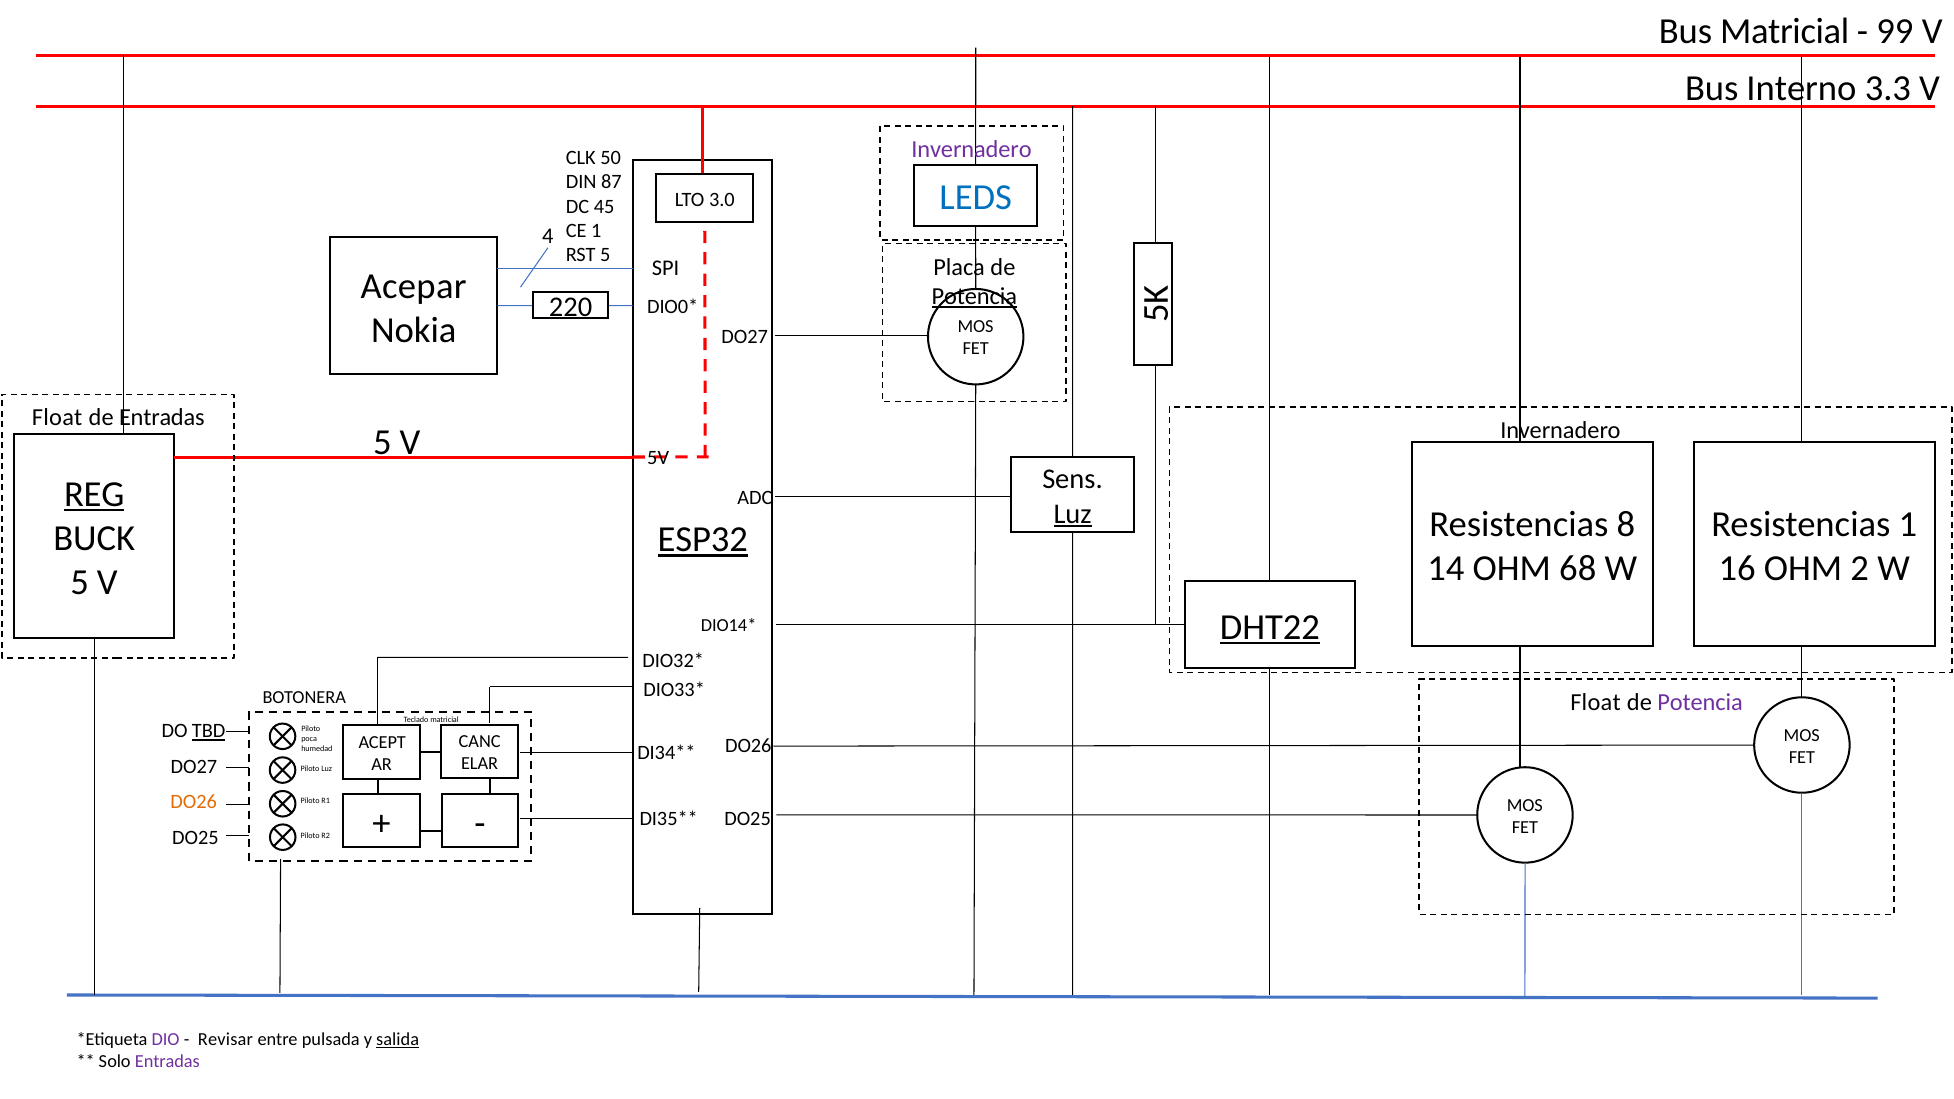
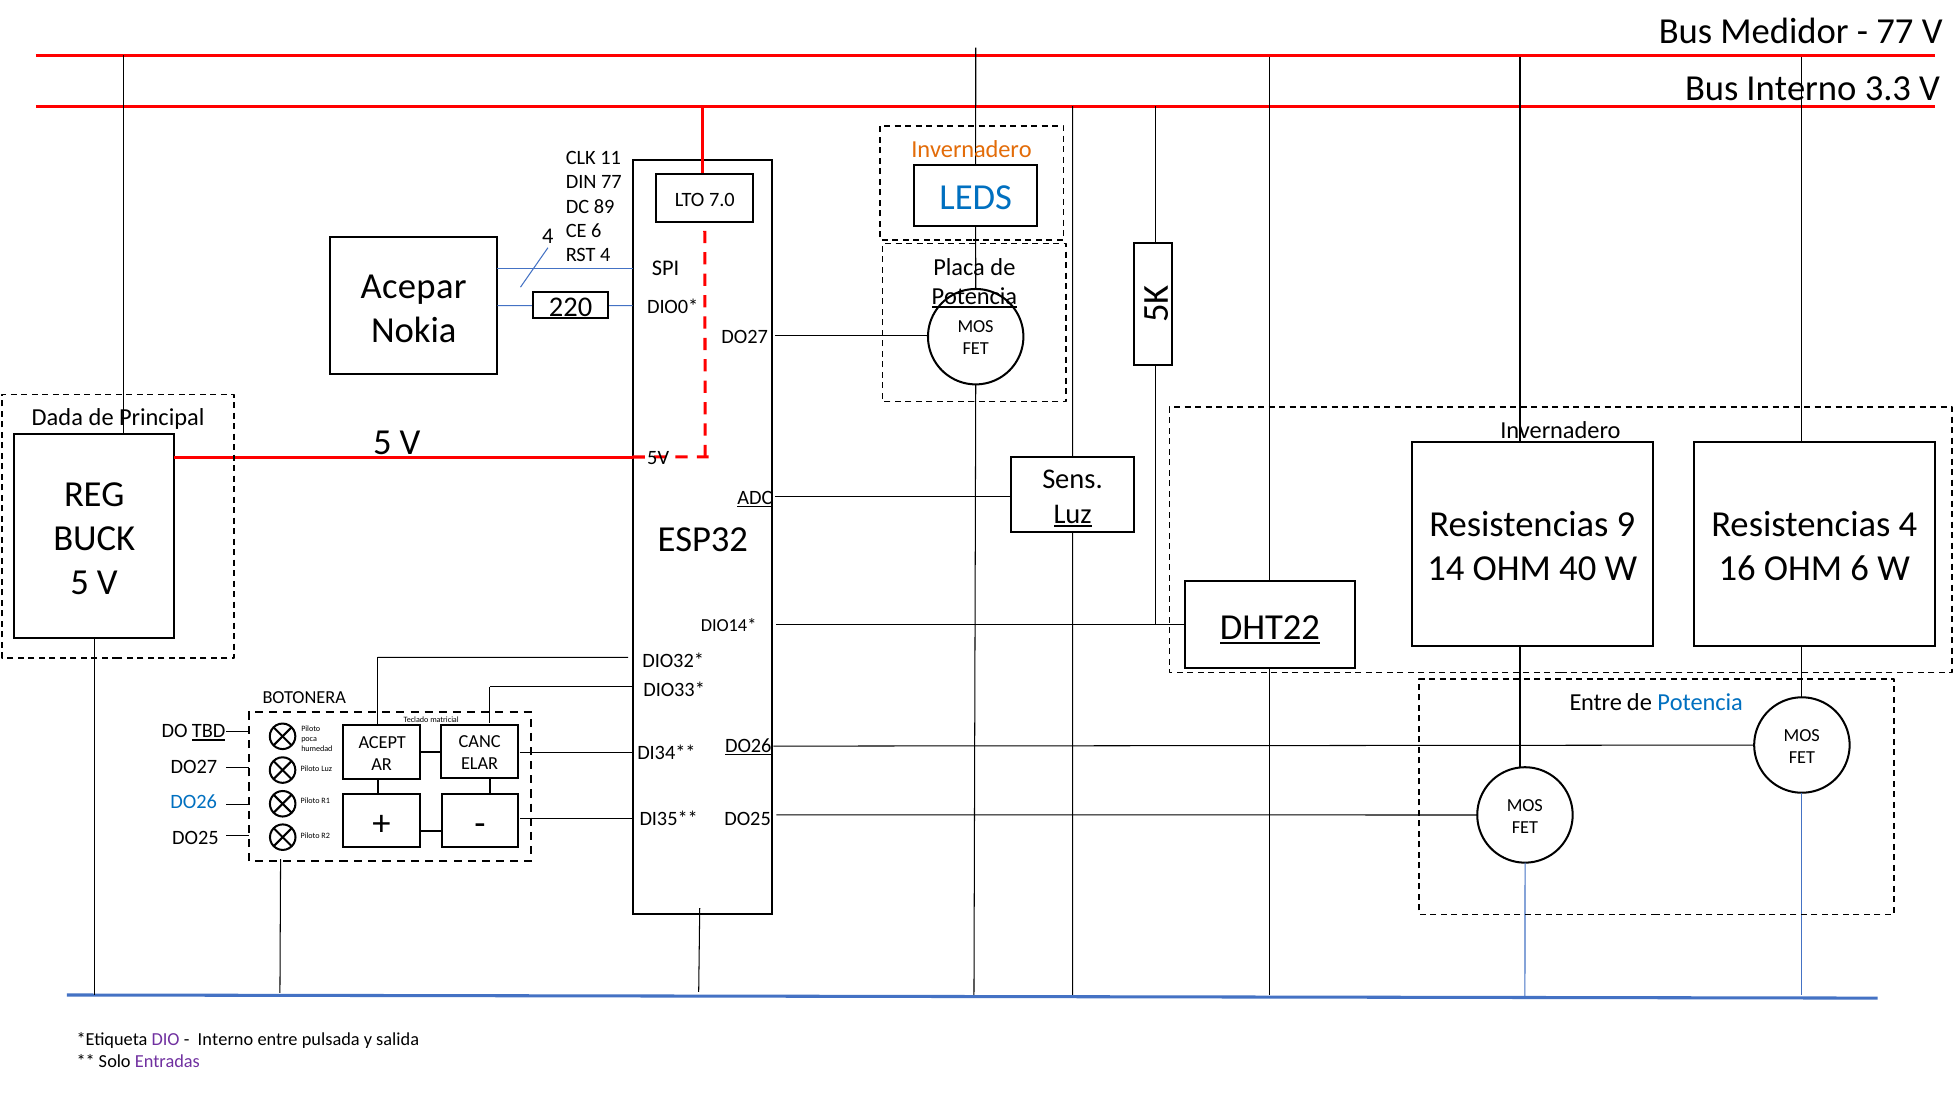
Bus Matricial: Matricial -> Medidor (1784, 32)
99: 99 -> 77 (1895, 32)
Invernadero colour: purple -> orange (972, 150)
50: 50 -> 11 (611, 157)
DIN 87: 87 -> 77 (611, 182)
3.0: 3.0 -> 7.0 (722, 199)
45: 45 -> 89 (604, 206)
CE 1: 1 -> 6 (596, 231)
RST 5: 5 -> 4 (605, 255)
Float: Float -> Dada (57, 418)
de Entradas: Entradas -> Principal (162, 418)
REG underline: present -> none (94, 494)
ADC underline: none -> present (755, 498)
8: 8 -> 9 (1626, 525)
Resistencias 1: 1 -> 4 (1908, 525)
ESP32 underline: present -> none (703, 540)
68: 68 -> 40 (1578, 569)
OHM 2: 2 -> 6 (1860, 569)
Float: Float -> Entre (1596, 703)
Potencia colour: purple -> blue (1700, 703)
DO26 underline: none -> present (748, 746)
DO26 colour: orange -> blue (194, 802)
Revisar: Revisar -> Interno (226, 1040)
salida underline: present -> none (398, 1040)
